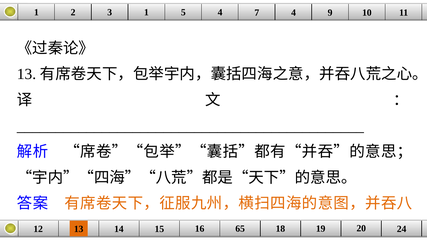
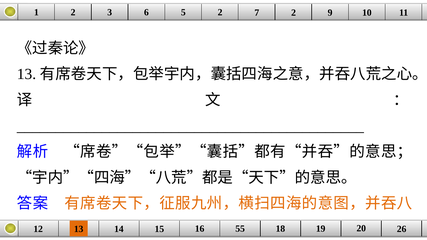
3 1: 1 -> 6 (146, 12)
5 4: 4 -> 2 (220, 13)
7 4: 4 -> 2 (294, 13)
65: 65 -> 55 (240, 229)
24: 24 -> 26 (402, 229)
